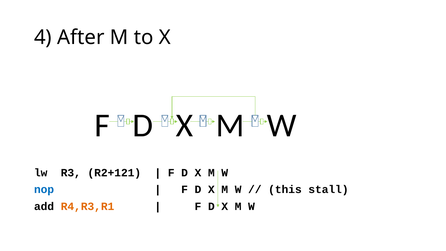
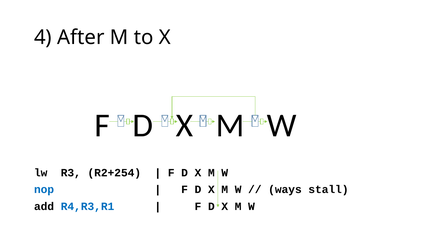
R2+121: R2+121 -> R2+254 (114, 173)
this: this -> ways (285, 190)
R4,R3,R1 colour: orange -> blue (88, 206)
